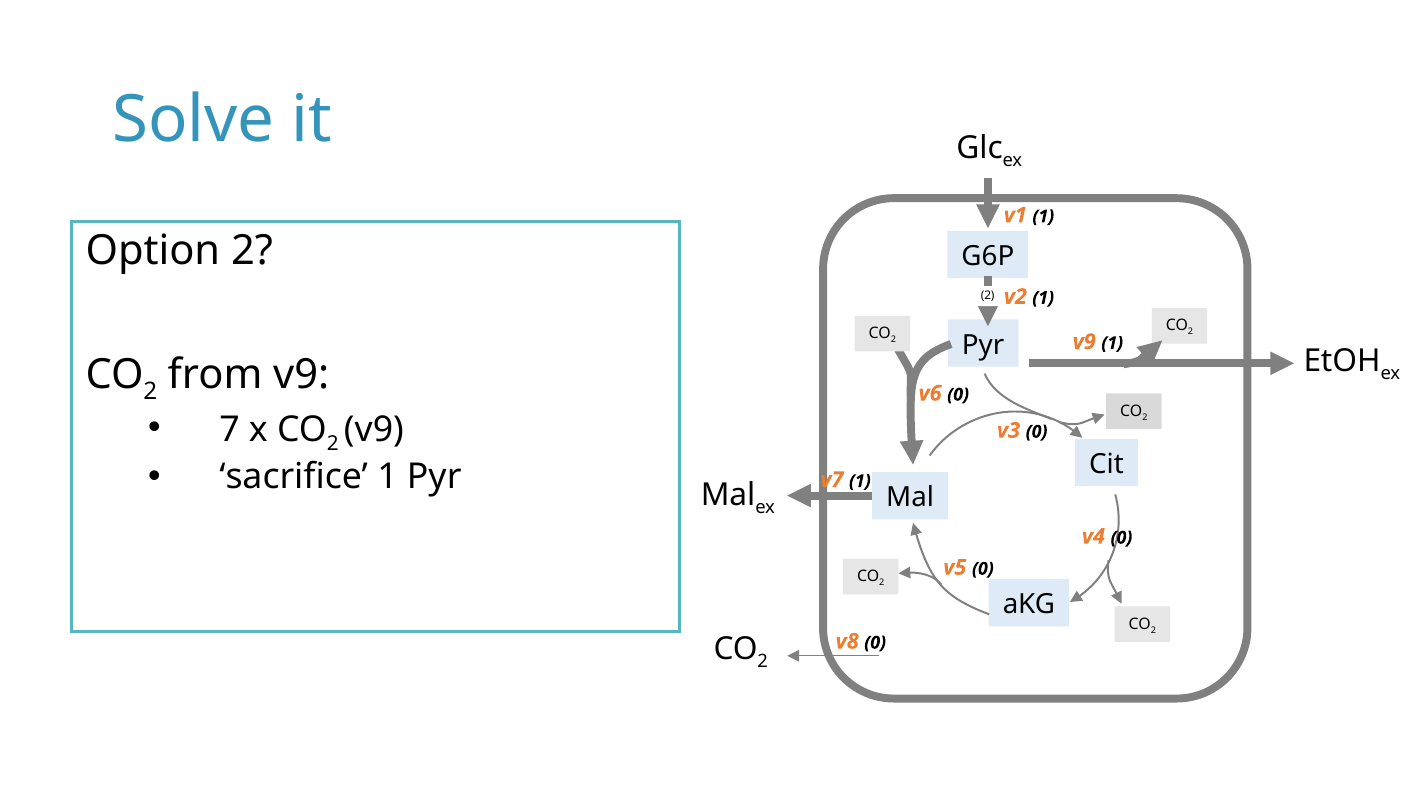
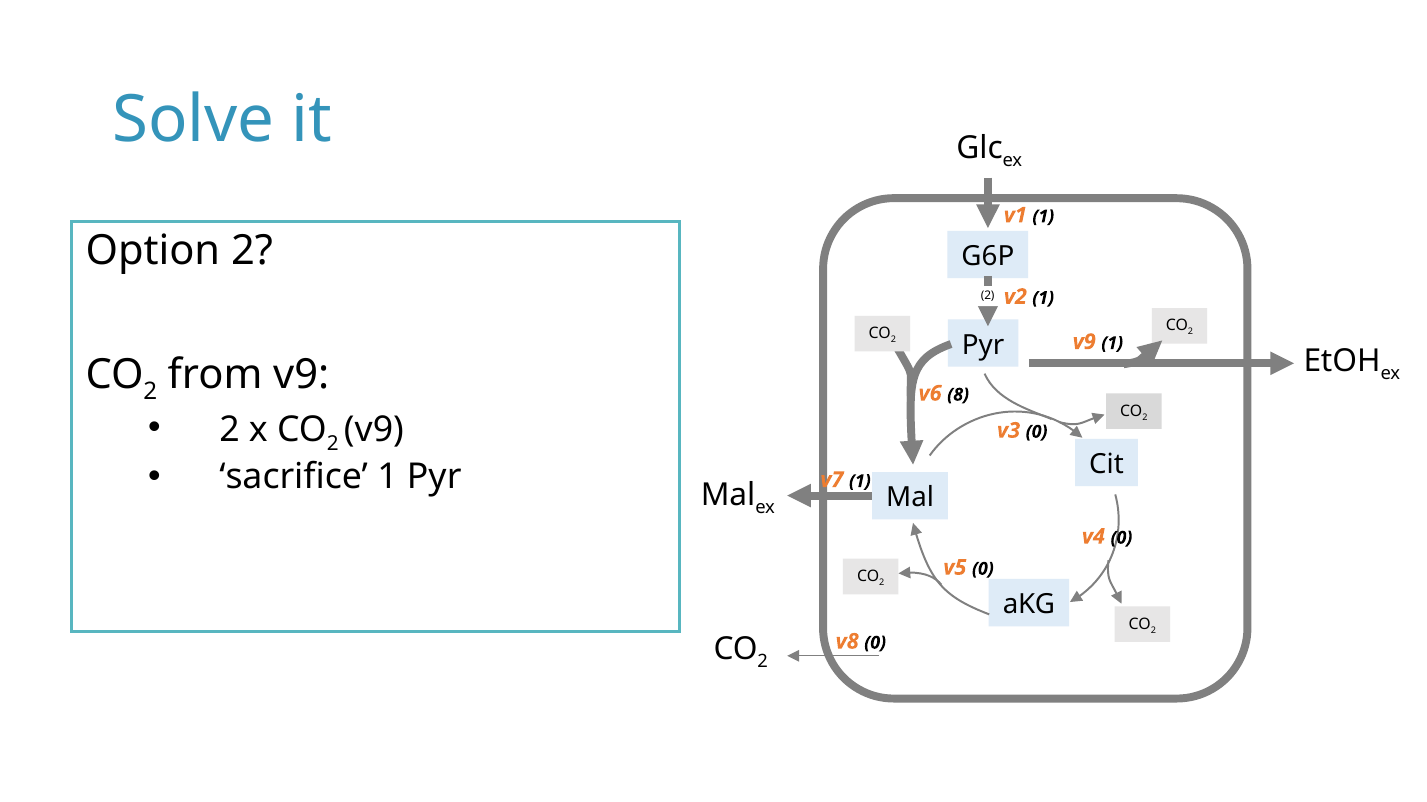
v6 0: 0 -> 8 (958, 395)
7: 7 -> 2 (230, 430)
